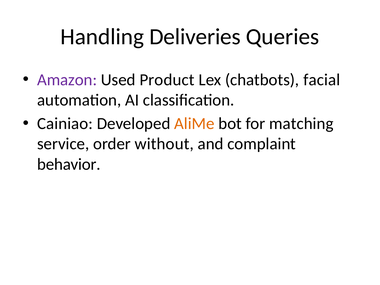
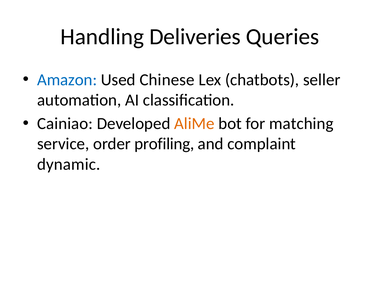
Amazon colour: purple -> blue (67, 80)
Product: Product -> Chinese (167, 80)
facial: facial -> seller (322, 80)
without: without -> profiling (164, 144)
behavior: behavior -> dynamic (69, 164)
